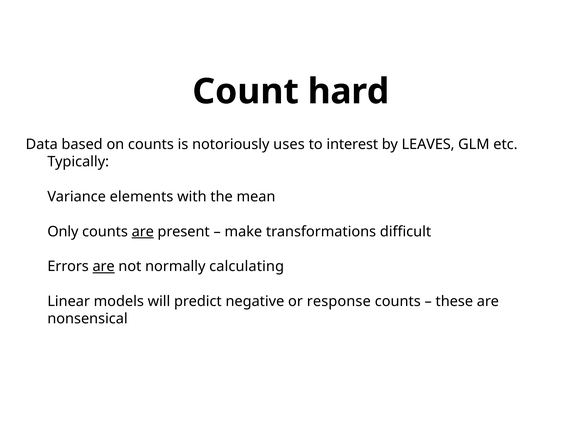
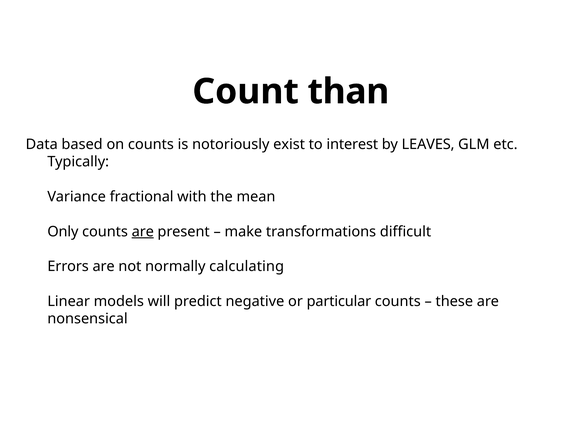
hard: hard -> than (348, 92)
uses: uses -> exist (289, 144)
elements: elements -> fractional (142, 197)
are underline: present -> none (104, 266)
response: response -> particular (339, 301)
